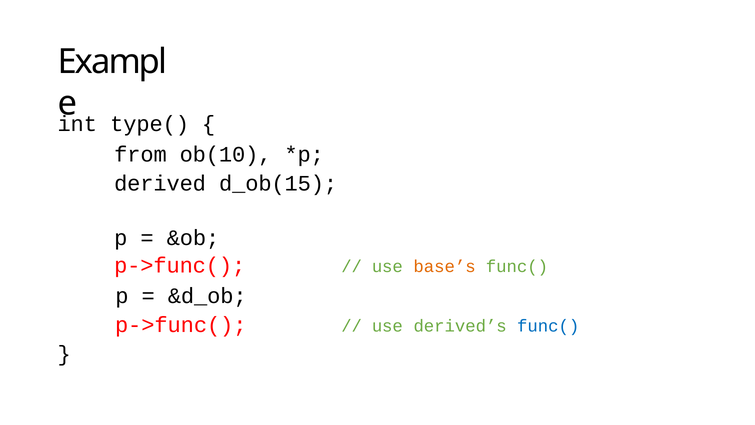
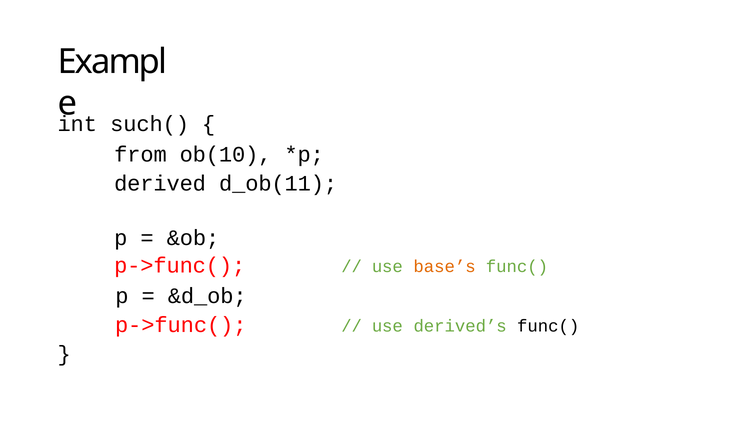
type(: type( -> such( (150, 124)
d_ob(15: d_ob(15 -> d_ob(11 (278, 184)
func( colour: blue -> black (548, 326)
